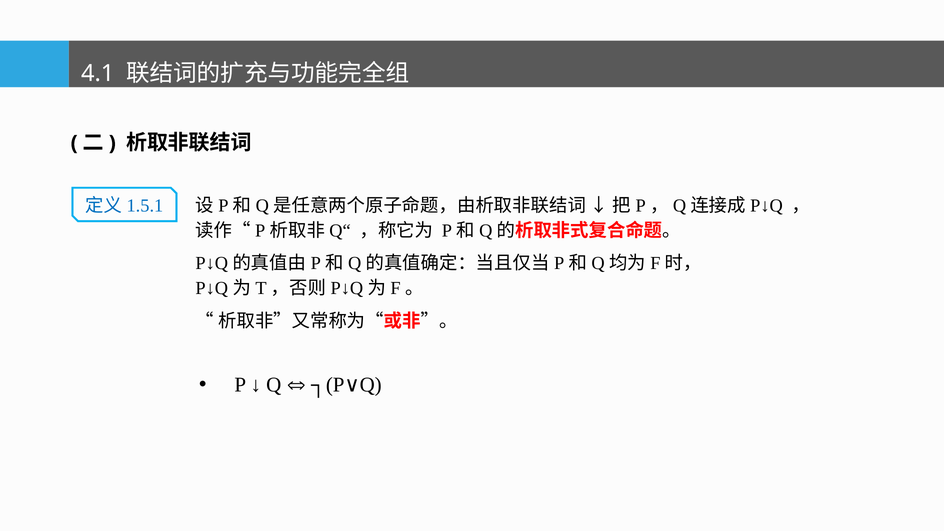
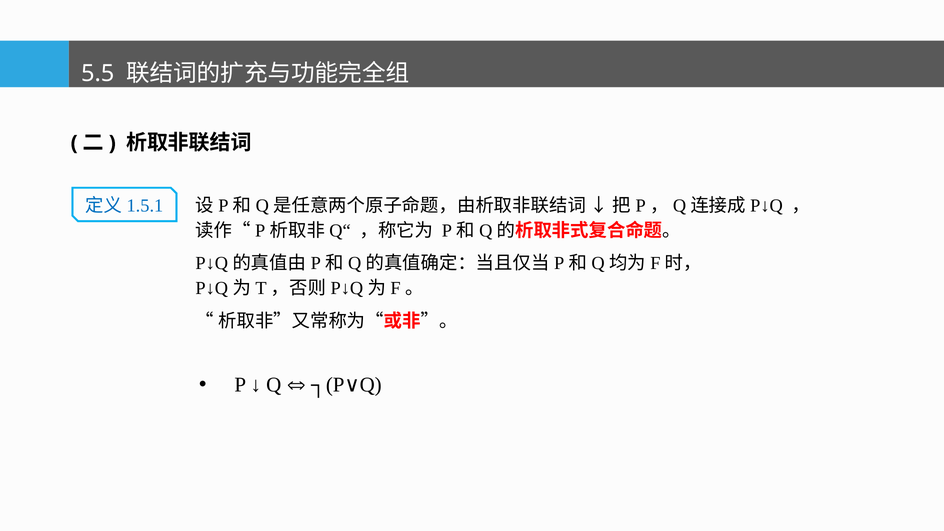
4.1: 4.1 -> 5.5 (98, 73)
